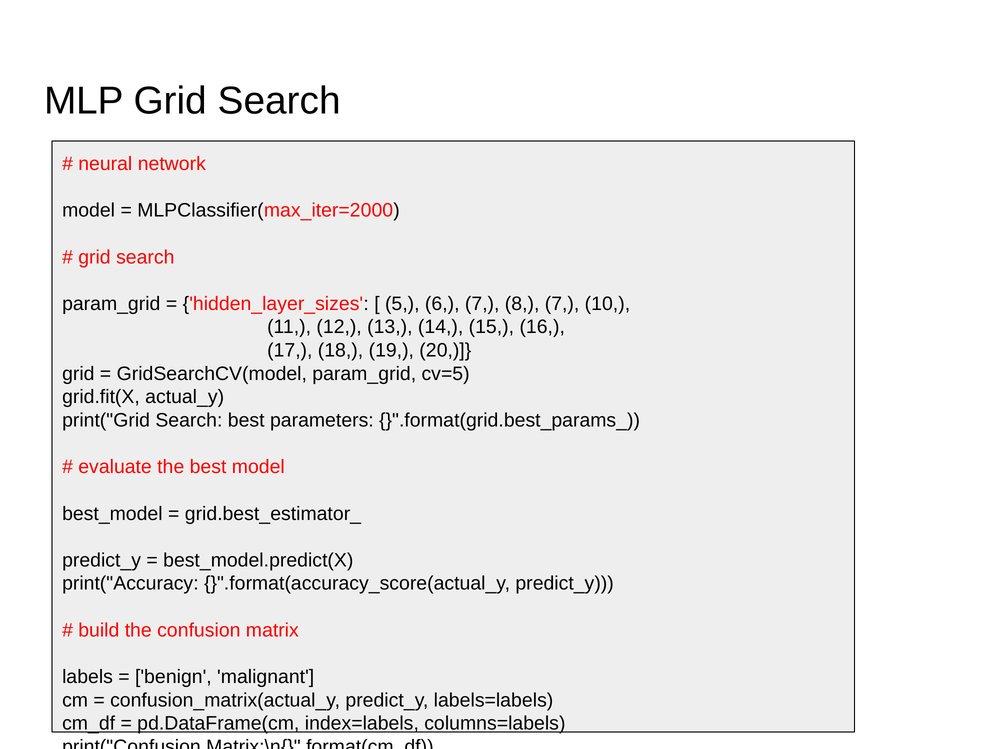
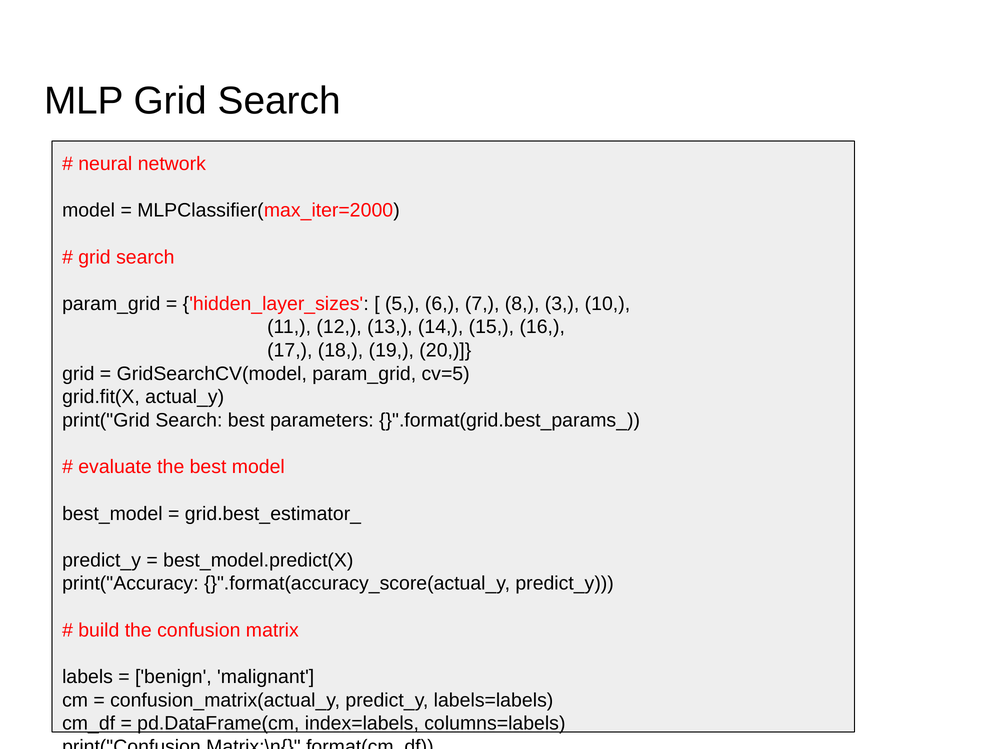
8 7: 7 -> 3 (562, 304)
